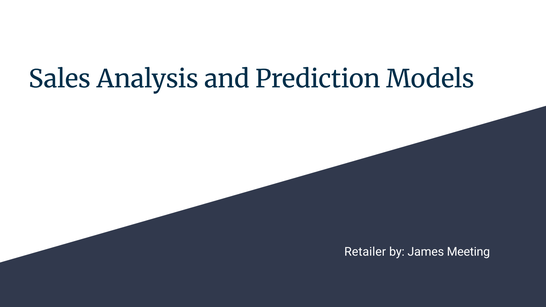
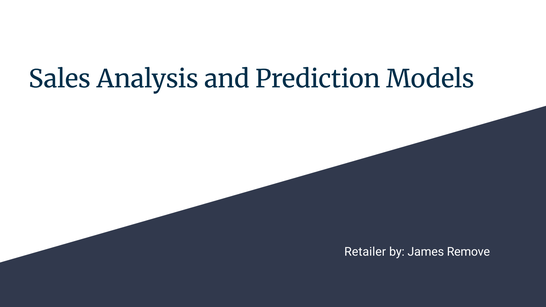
Meeting: Meeting -> Remove (468, 252)
